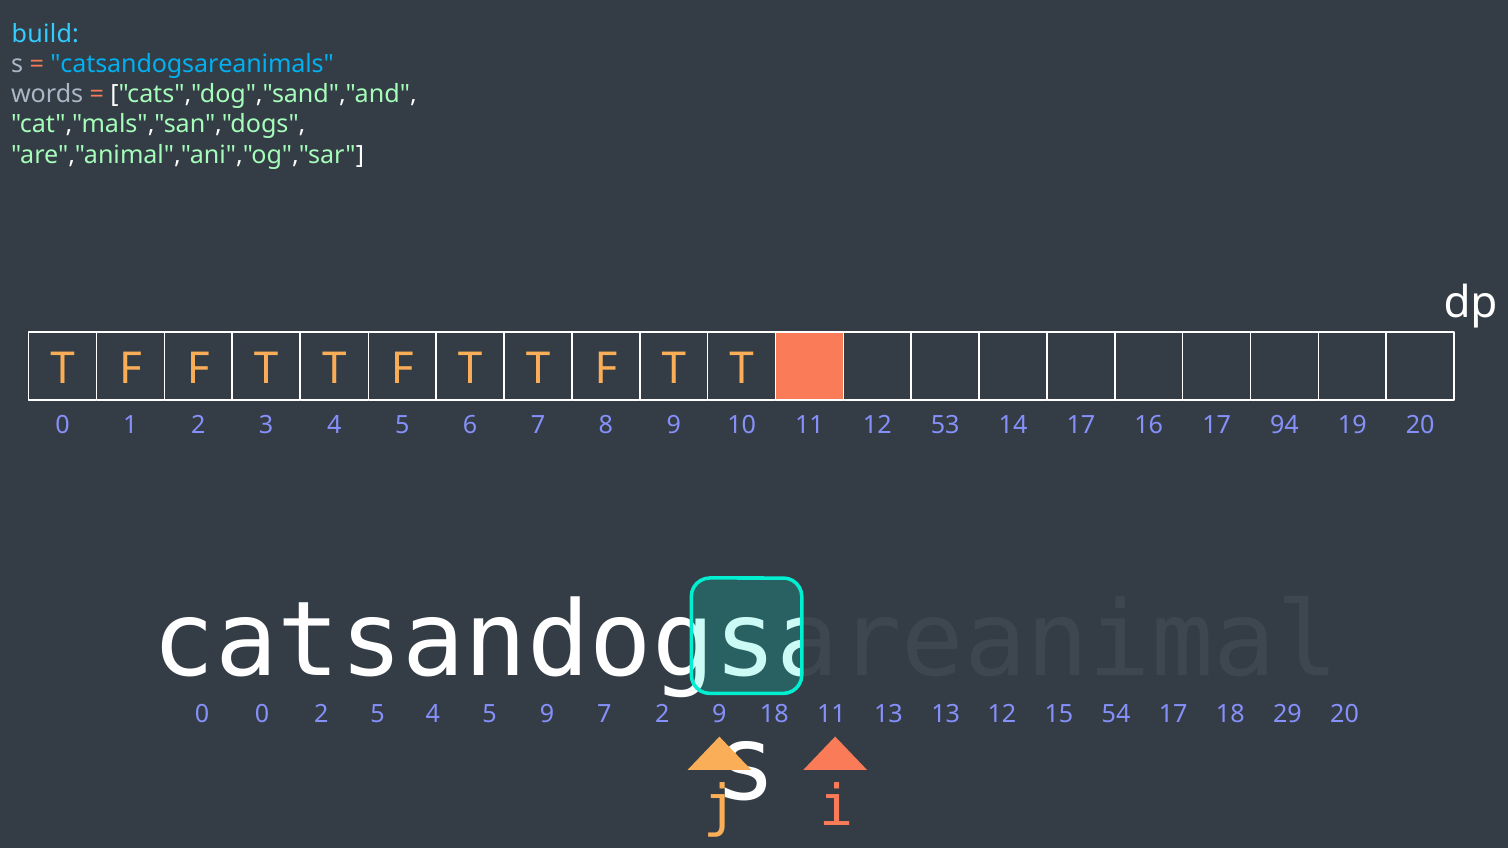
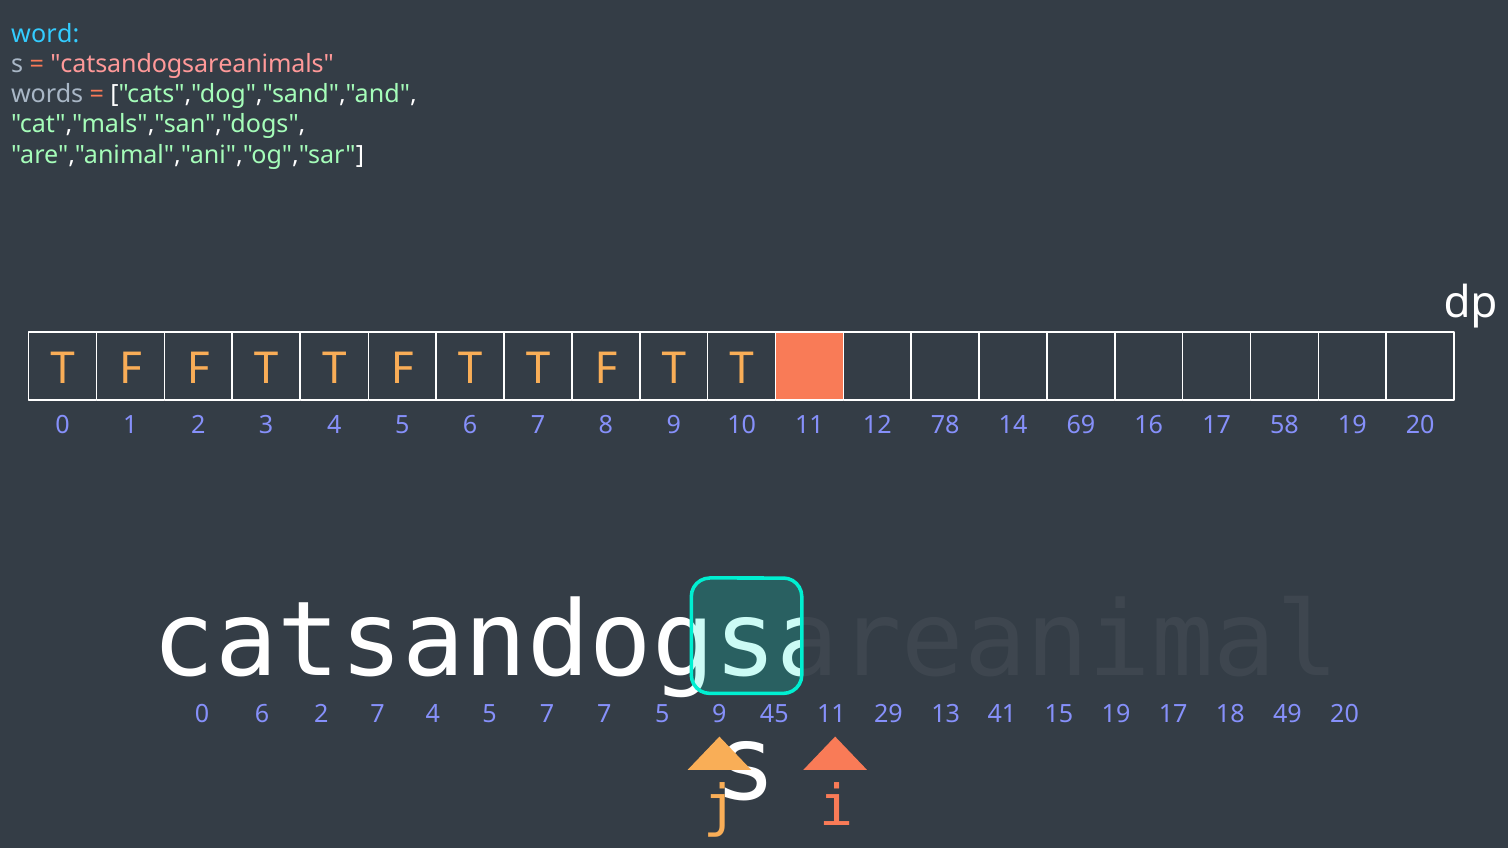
build: build -> word (45, 34)
catsandogsareanimals colour: light blue -> pink (192, 64)
53: 53 -> 78 (945, 426)
14 17: 17 -> 69 (1081, 426)
94: 94 -> 58 (1284, 426)
0 0: 0 -> 6 (262, 715)
2 5: 5 -> 7 (378, 715)
5 9: 9 -> 7 (547, 715)
7 2: 2 -> 5 (662, 715)
18: 18 -> 45 (774, 715)
11 13: 13 -> 29 (889, 715)
13 12: 12 -> 41 (1002, 715)
15 54: 54 -> 19 (1116, 715)
29: 29 -> 49 (1287, 715)
